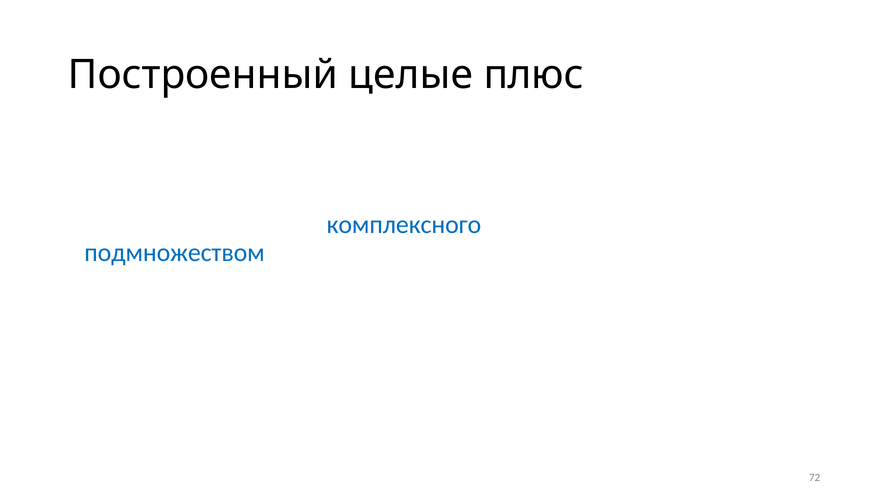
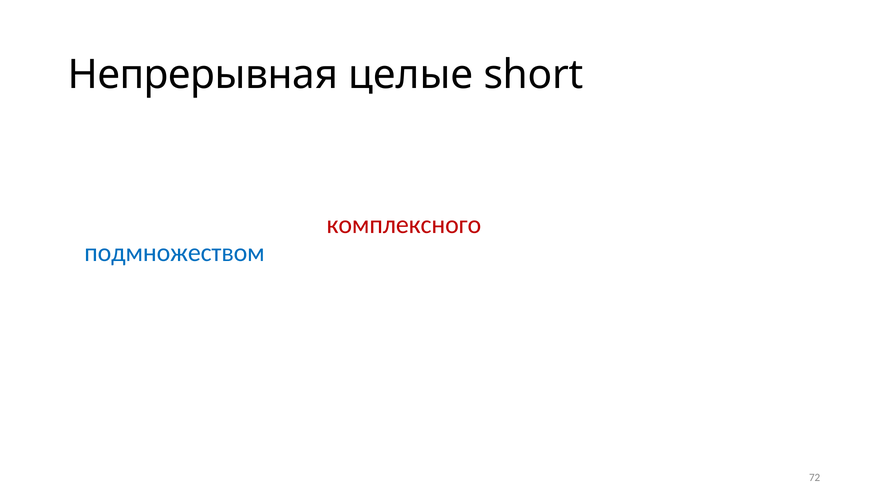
Построенный: Построенный -> Непрерывная (203, 75)
плюс: плюс -> short (534, 75)
комплексного colour: blue -> red (404, 224)
